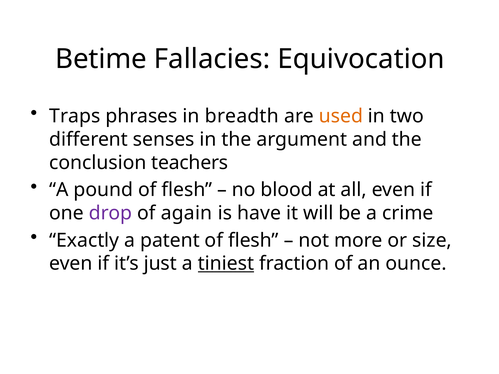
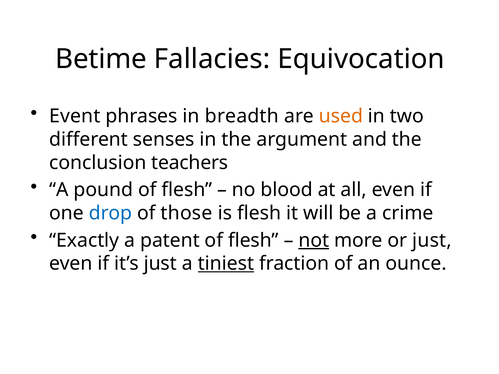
Traps: Traps -> Event (75, 116)
drop colour: purple -> blue (111, 213)
again: again -> those (187, 213)
is have: have -> flesh (259, 213)
not underline: none -> present (314, 240)
or size: size -> just (432, 240)
